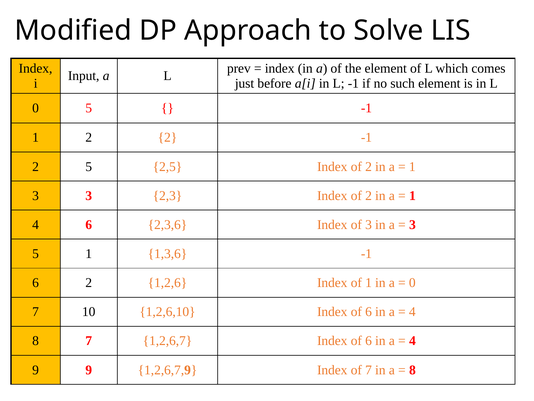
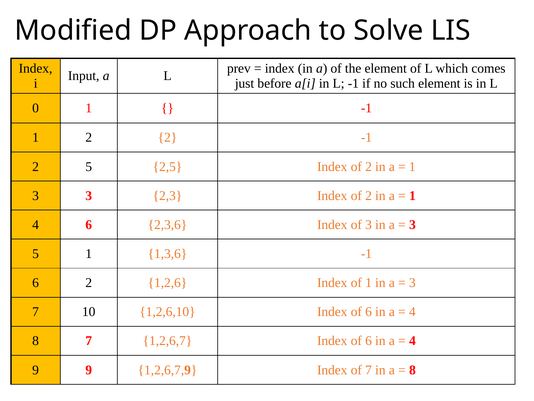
0 5: 5 -> 1 (89, 108)
0: 0 -> 3 (412, 282)
